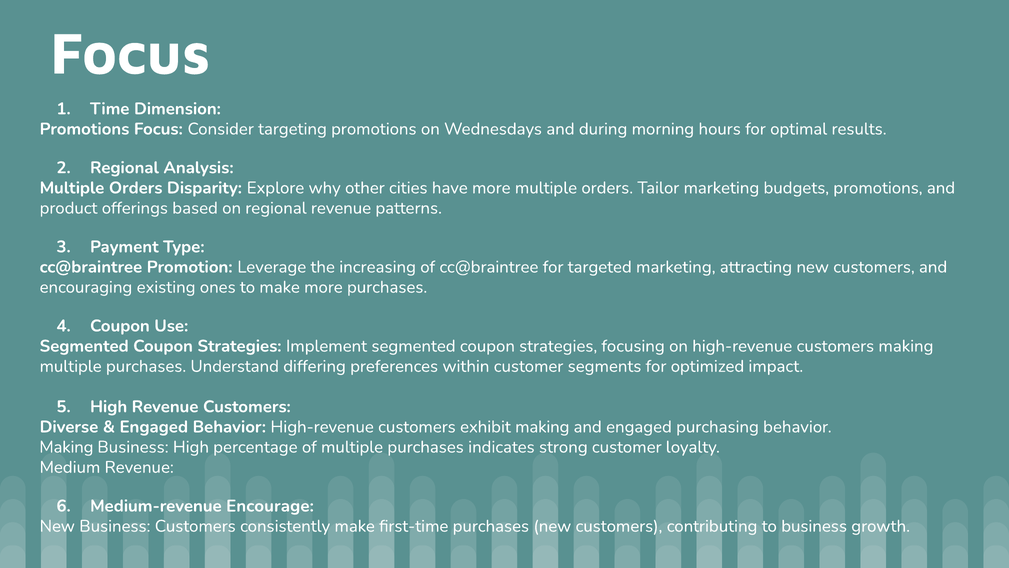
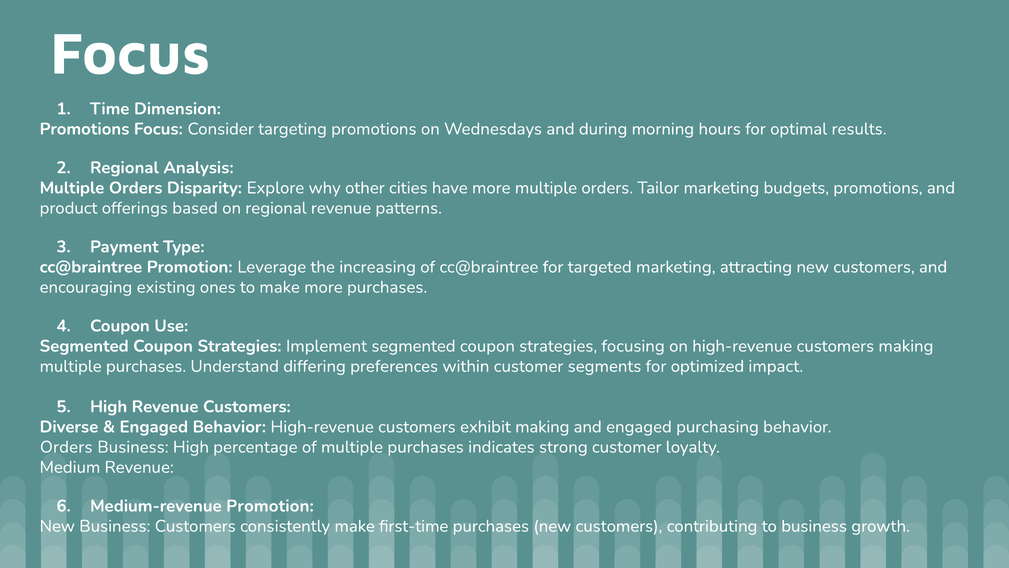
Making: Making -> Orders (66, 447)
Medium-revenue Encourage: Encourage -> Promotion (270, 506)
